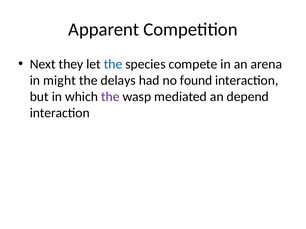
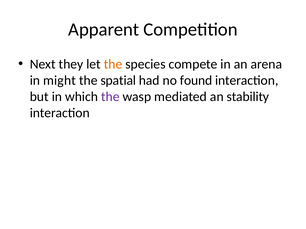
the colour: blue -> orange (113, 64)
delays: delays -> spatial (118, 81)
depend: depend -> stability (248, 97)
